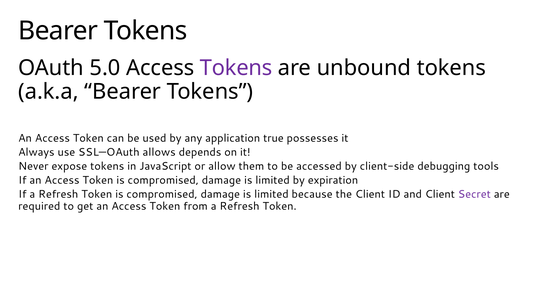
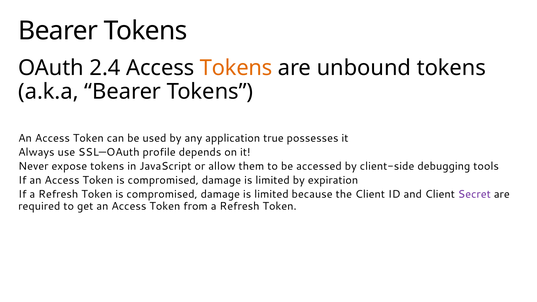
5.0: 5.0 -> 2.4 (105, 68)
Tokens colour: purple -> orange (236, 68)
allows: allows -> profile (159, 152)
